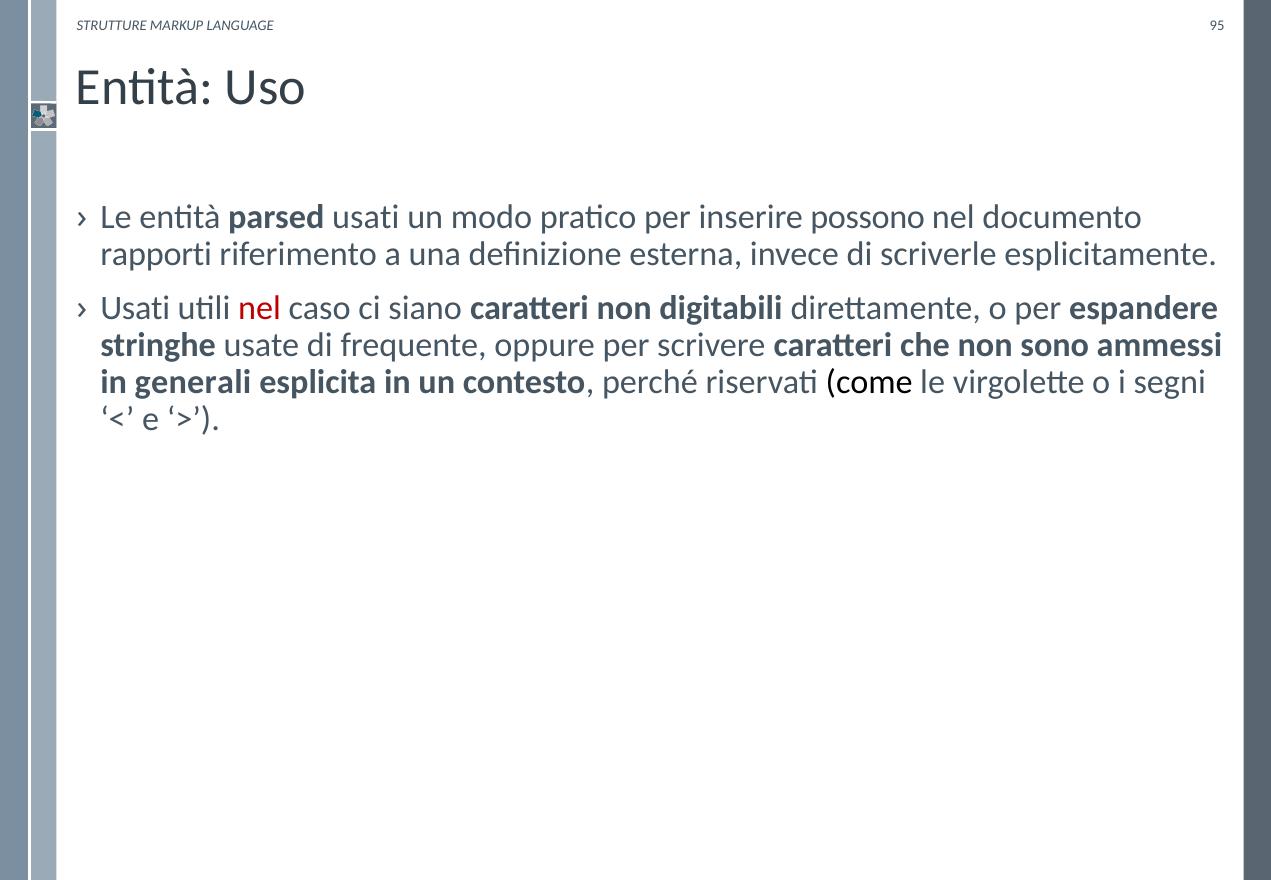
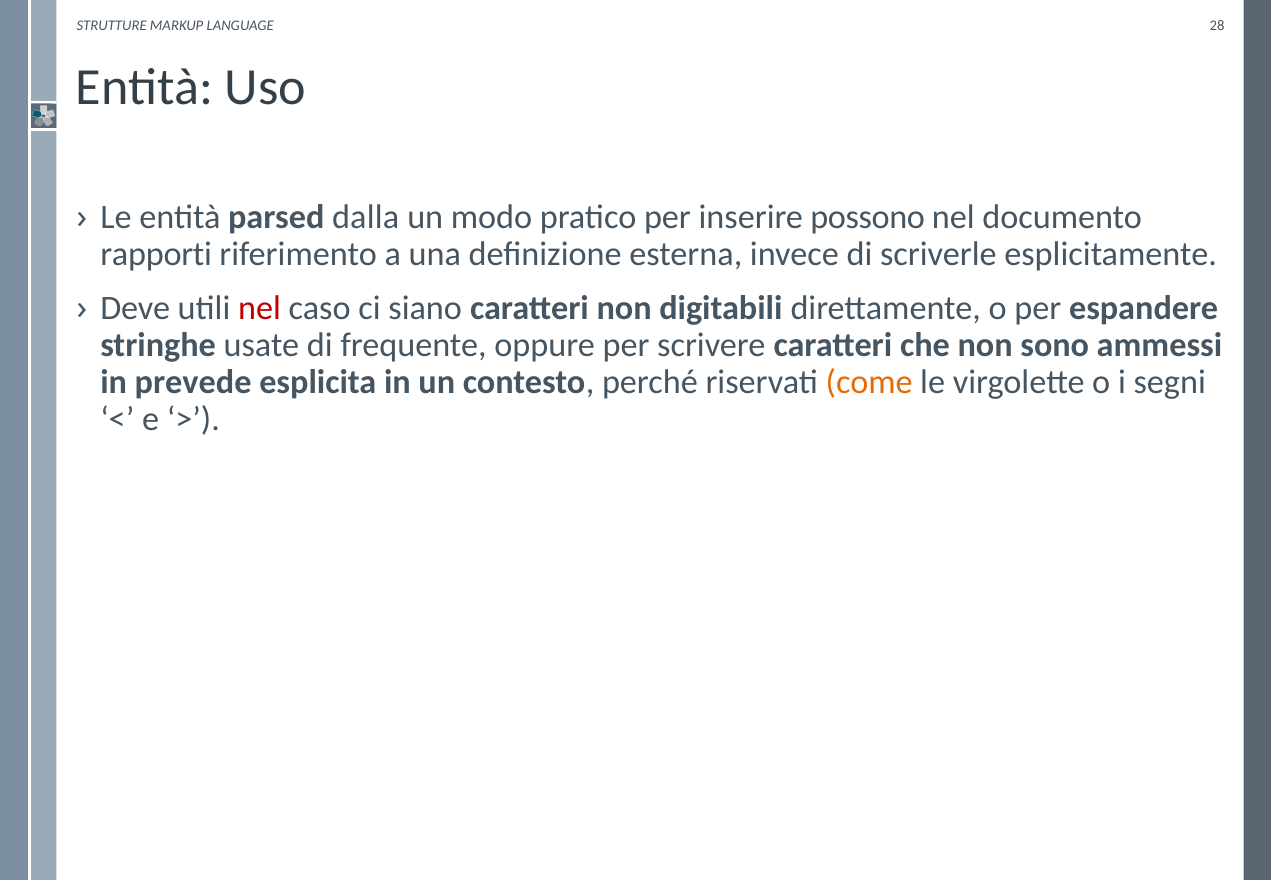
95: 95 -> 28 (1217, 26)
parsed usati: usati -> dalla (366, 217)
Usati: Usati -> Deve (135, 308)
generali: generali -> prevede (193, 382)
come colour: black -> orange (869, 382)
